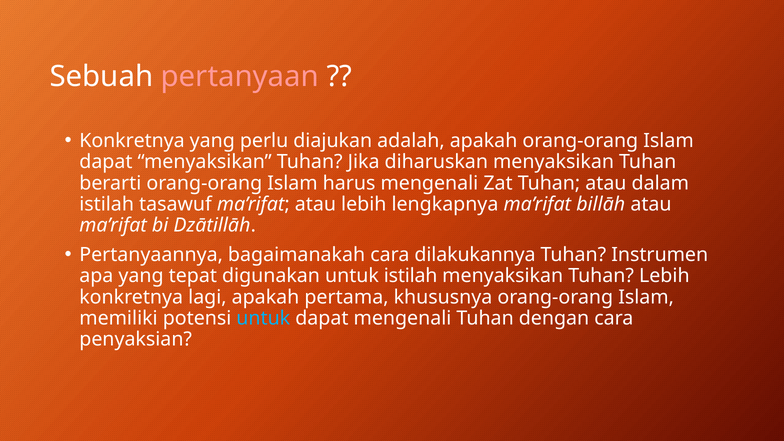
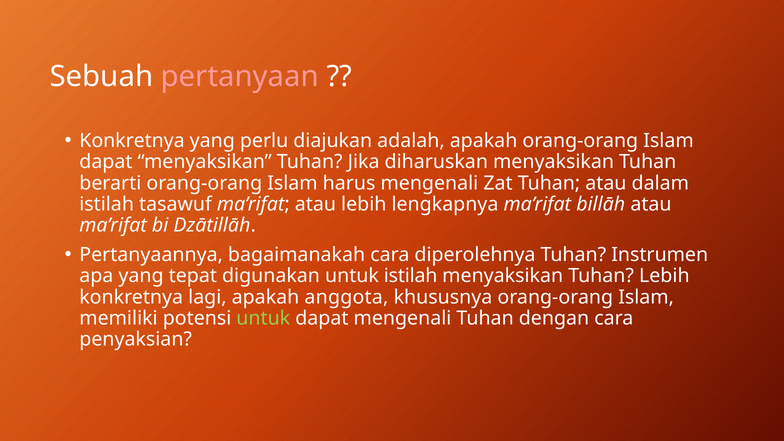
dilakukannya: dilakukannya -> diperolehnya (475, 255)
pertama: pertama -> anggota (346, 297)
untuk colour: light blue -> light green (263, 318)
